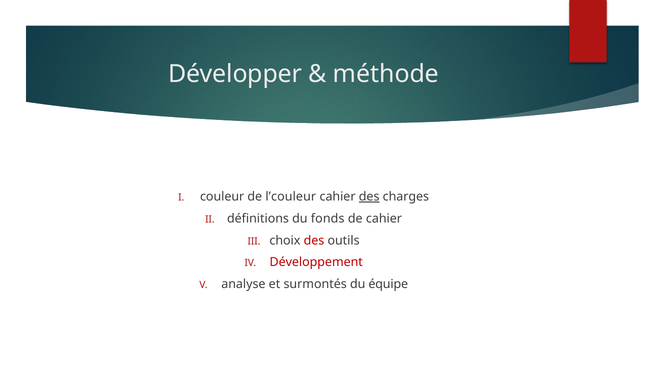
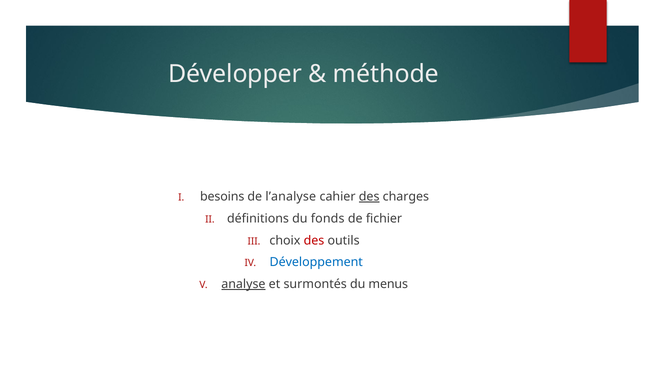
couleur: couleur -> besoins (222, 197)
l’couleur: l’couleur -> l’analyse (291, 197)
de cahier: cahier -> fichier (384, 219)
Développement colour: red -> blue (316, 262)
analyse underline: none -> present (243, 284)
équipe: équipe -> menus (388, 284)
